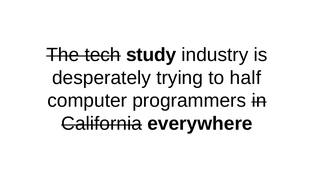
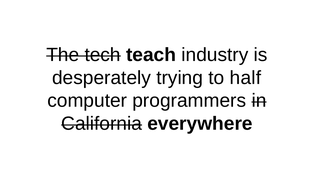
study: study -> teach (151, 55)
